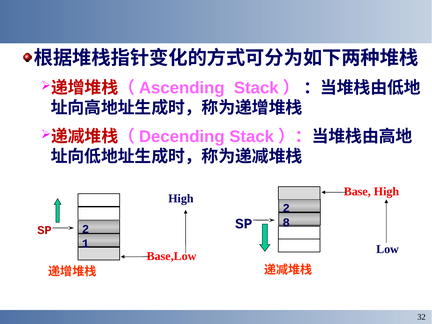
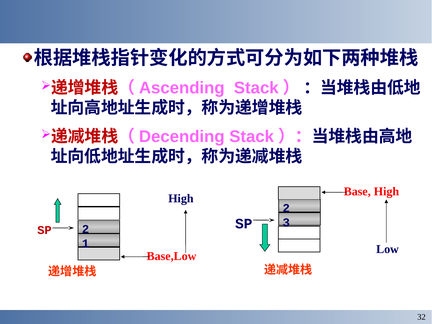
8: 8 -> 3 (286, 222)
